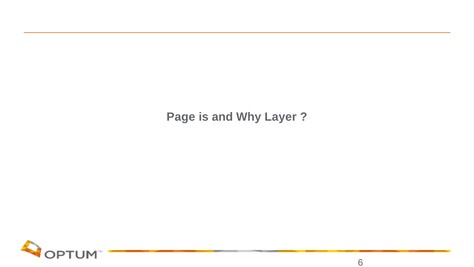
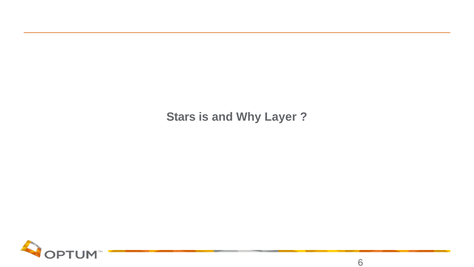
Page: Page -> Stars (181, 117)
